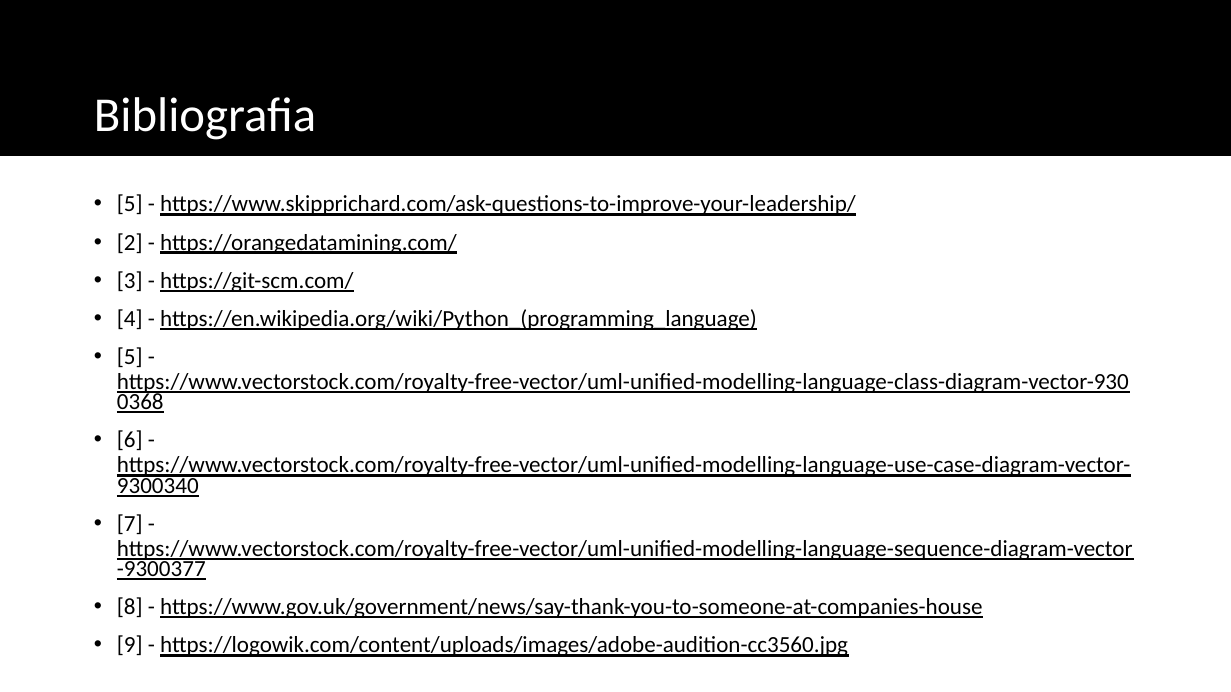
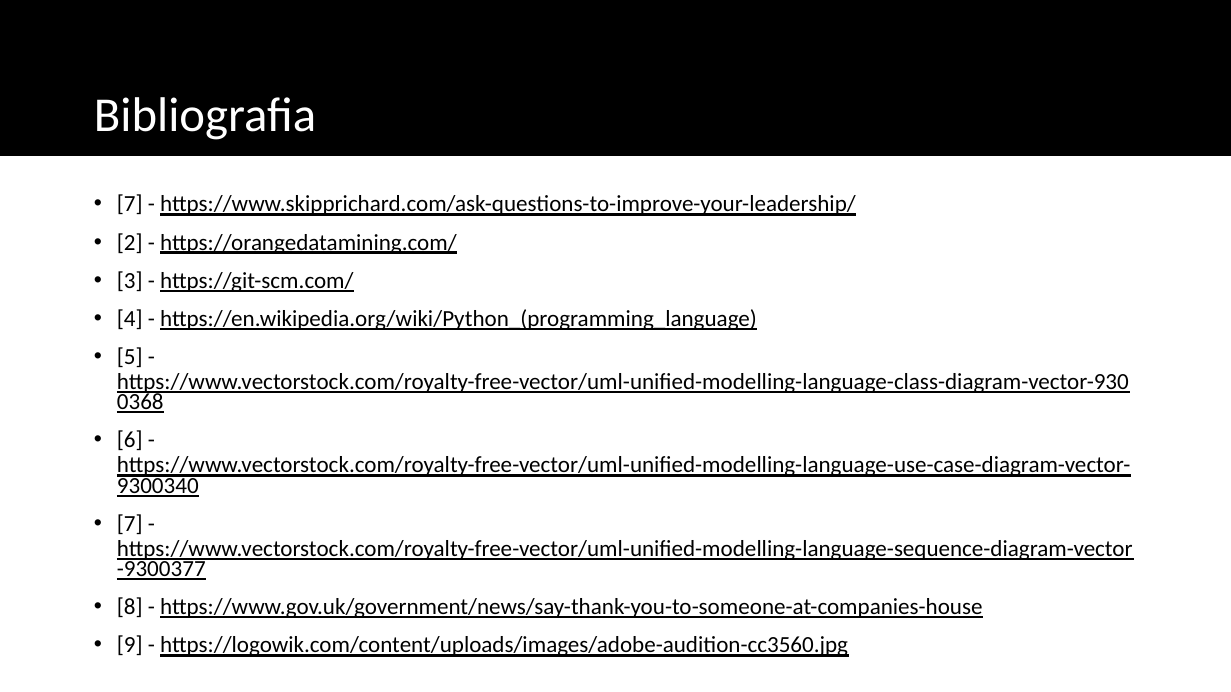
5: 5 -> 7 (130, 205)
